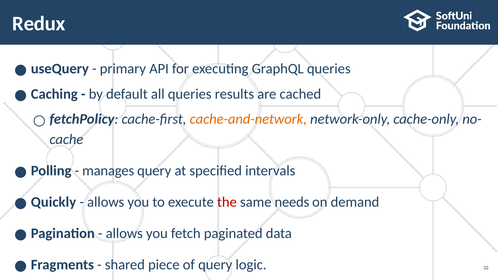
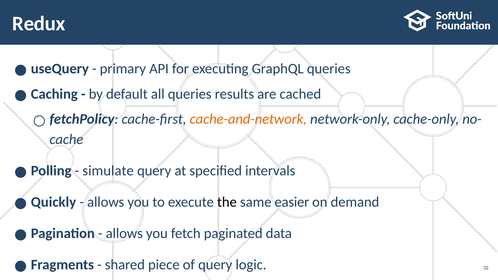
manages: manages -> simulate (108, 171)
the colour: red -> black (227, 202)
needs: needs -> easier (292, 202)
